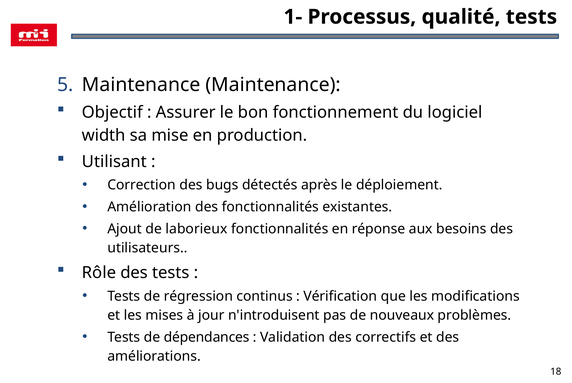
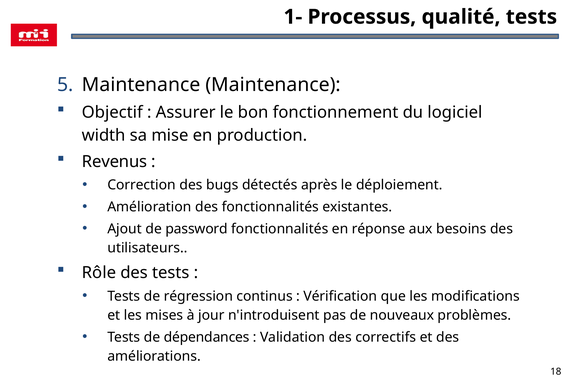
Utilisant: Utilisant -> Revenus (115, 162)
laborieux: laborieux -> password (197, 229)
